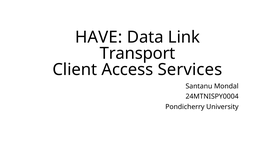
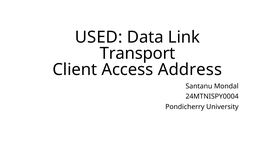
HAVE: HAVE -> USED (99, 37)
Services: Services -> Address (190, 69)
